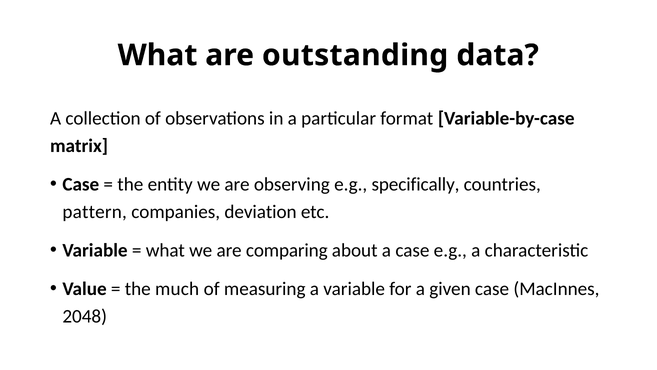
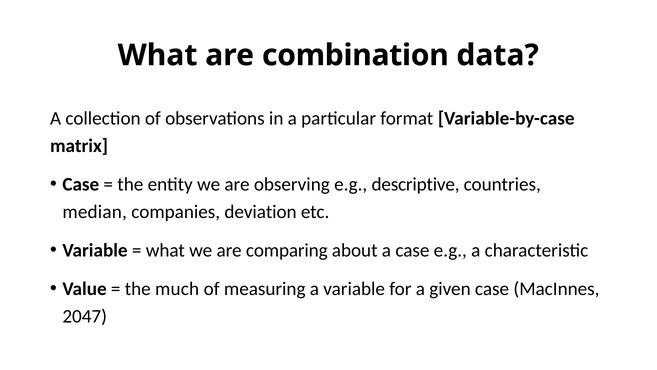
outstanding: outstanding -> combination (355, 55)
specifically: specifically -> descriptive (416, 184)
pattern: pattern -> median (95, 212)
2048: 2048 -> 2047 (85, 316)
